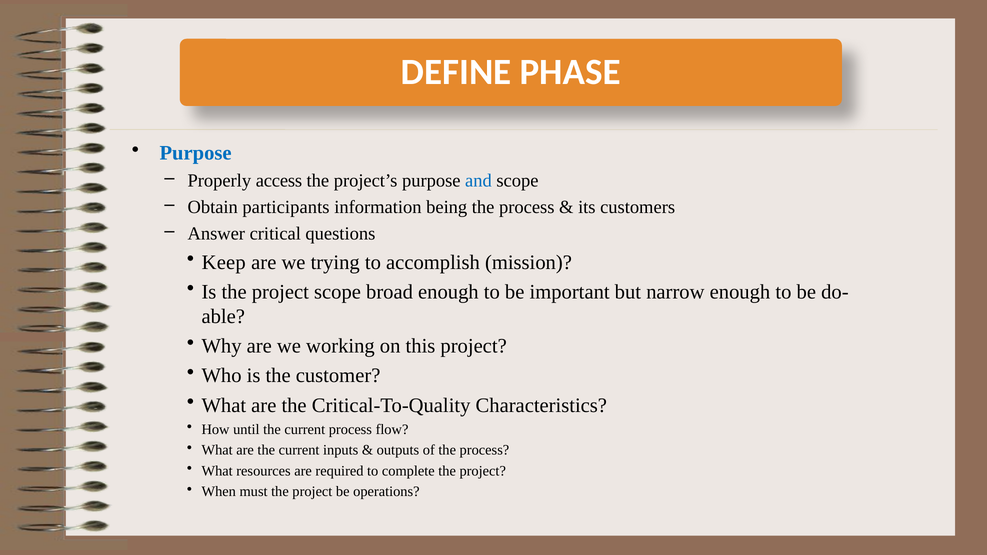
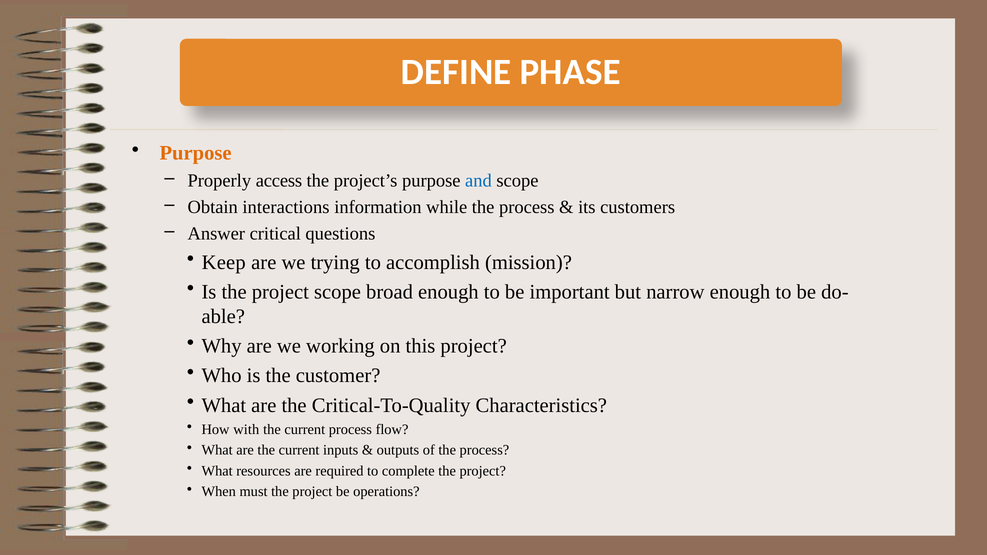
Purpose colour: blue -> orange (196, 153)
participants: participants -> interactions (286, 207)
being: being -> while (447, 207)
until: until -> with (246, 429)
